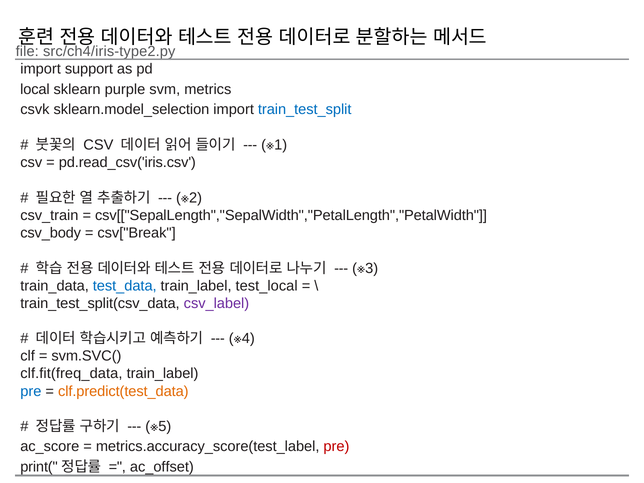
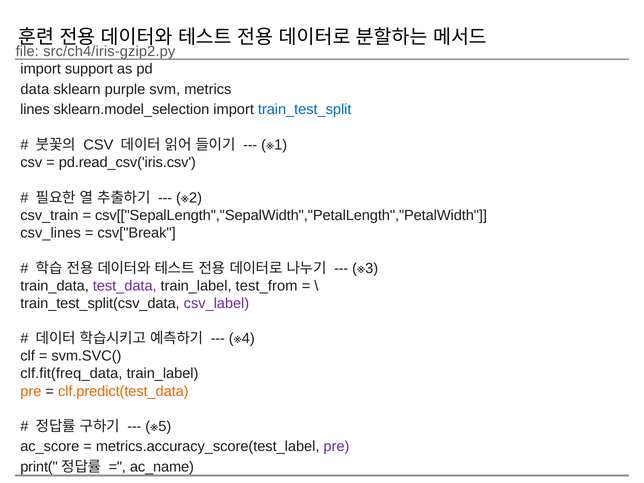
src/ch4/iris-type2.py: src/ch4/iris-type2.py -> src/ch4/iris-gzip2.py (109, 51)
local: local -> data (35, 89)
csvk: csvk -> lines (35, 110)
csv_body: csv_body -> csv_lines (51, 233)
test_data colour: blue -> purple (125, 286)
test_local: test_local -> test_from (267, 286)
pre colour: blue -> orange (31, 391)
pre colour: red -> purple (336, 447)
ac_offset: ac_offset -> ac_name (162, 467)
